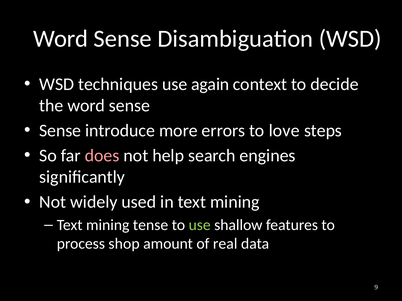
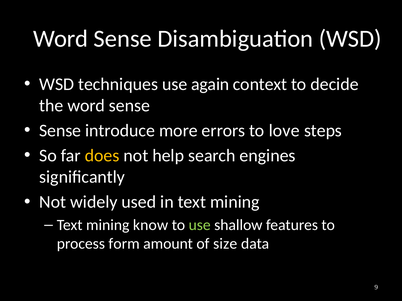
does colour: pink -> yellow (102, 156)
tense: tense -> know (151, 225)
shop: shop -> form (124, 244)
real: real -> size (225, 244)
